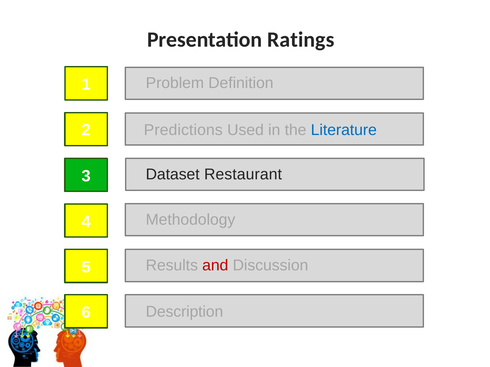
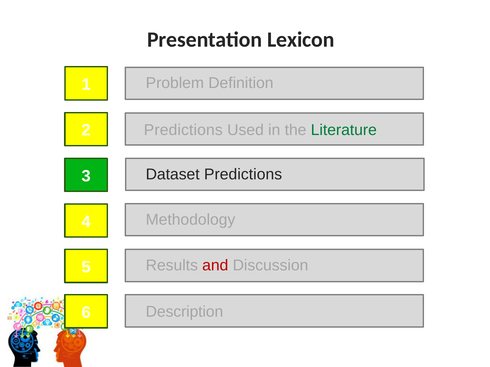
Ratings: Ratings -> Lexicon (301, 40)
Literature colour: blue -> green (344, 130)
Dataset Restaurant: Restaurant -> Predictions (243, 175)
